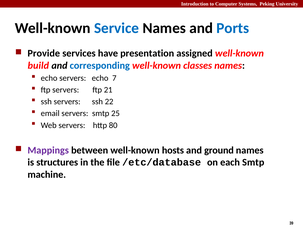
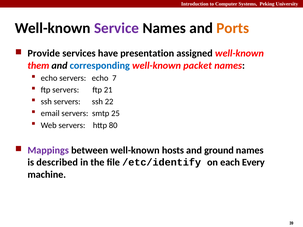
Service colour: blue -> purple (117, 28)
Ports colour: blue -> orange (233, 28)
build: build -> them (38, 66)
classes: classes -> packet (198, 66)
structures: structures -> described (57, 163)
/etc/database: /etc/database -> /etc/identify (162, 163)
each Smtp: Smtp -> Every (253, 163)
